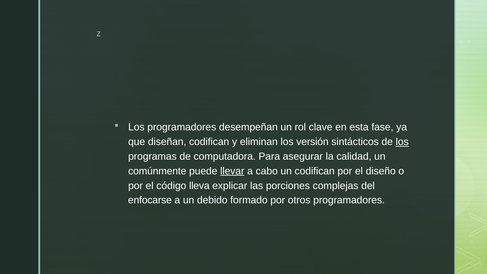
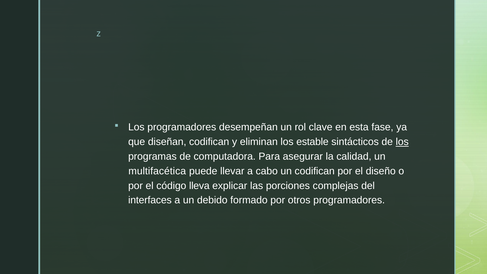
versión: versión -> estable (312, 142)
comúnmente: comúnmente -> multifacética (157, 171)
llevar underline: present -> none (232, 171)
enfocarse: enfocarse -> interfaces (150, 200)
